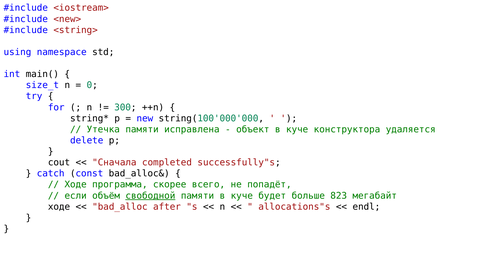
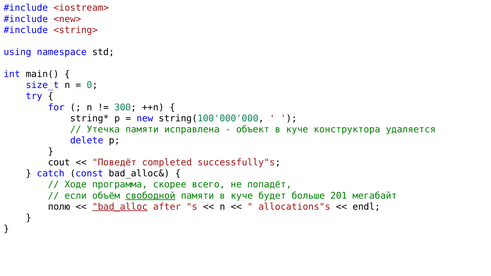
Сначала: Сначала -> Поведёт (114, 163)
823: 823 -> 201 (339, 196)
ходе: ходе -> полю (59, 207)
bad_alloc underline: none -> present (120, 207)
